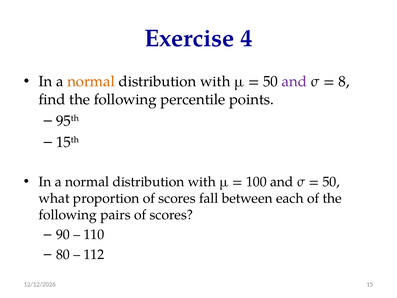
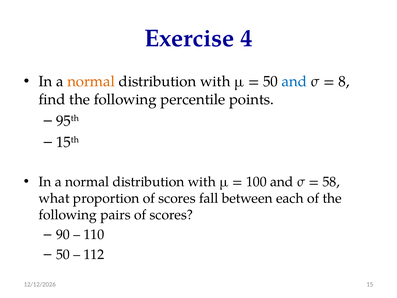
and colour: purple -> blue (294, 81)
50: 50 -> 58 (331, 182)
80: 80 -> 50 (63, 254)
